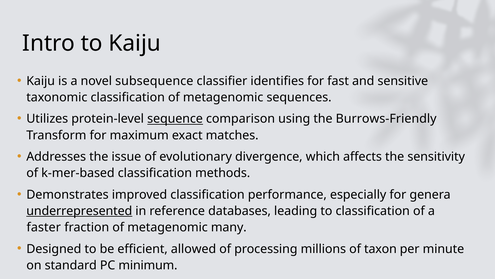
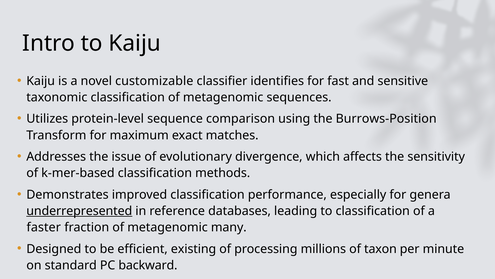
subsequence: subsequence -> customizable (154, 81)
sequence underline: present -> none (175, 119)
Burrows-Friendly: Burrows-Friendly -> Burrows-Position (386, 119)
allowed: allowed -> existing (194, 248)
minimum: minimum -> backward (148, 265)
